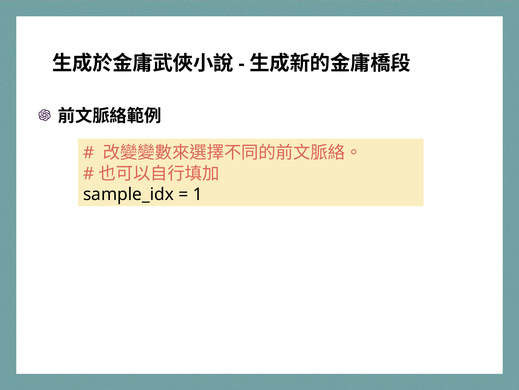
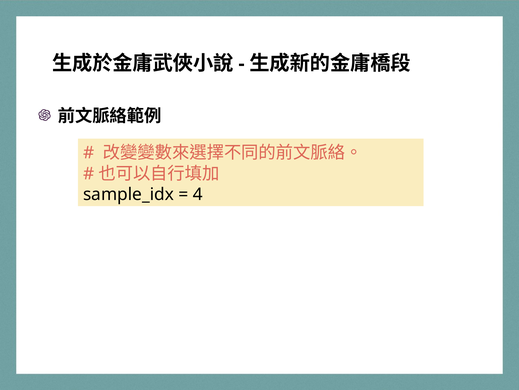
1: 1 -> 4 (198, 194)
